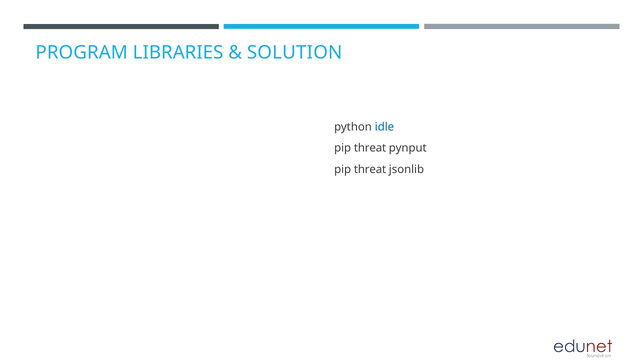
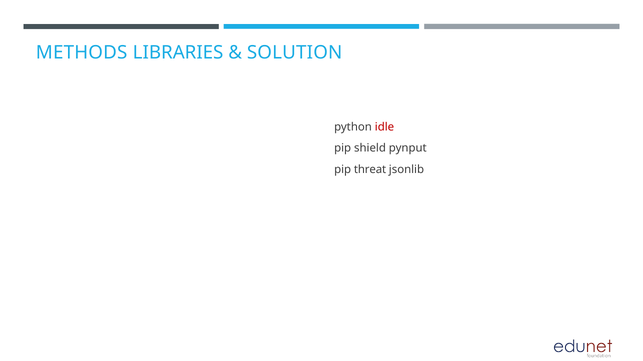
PROGRAM: PROGRAM -> METHODS (82, 53)
idle colour: blue -> red (384, 127)
threat: threat -> shield (370, 148)
